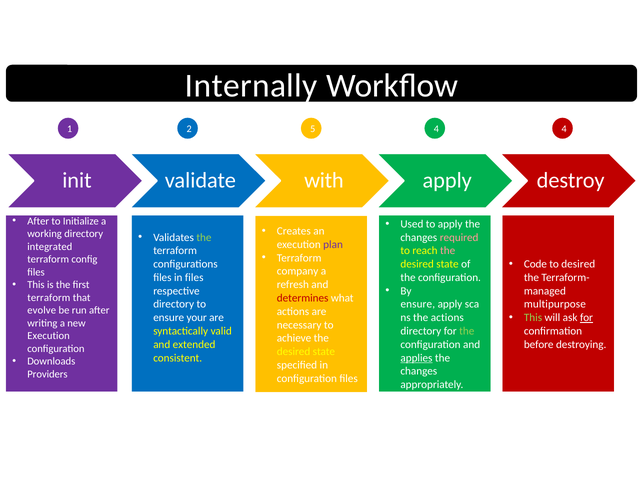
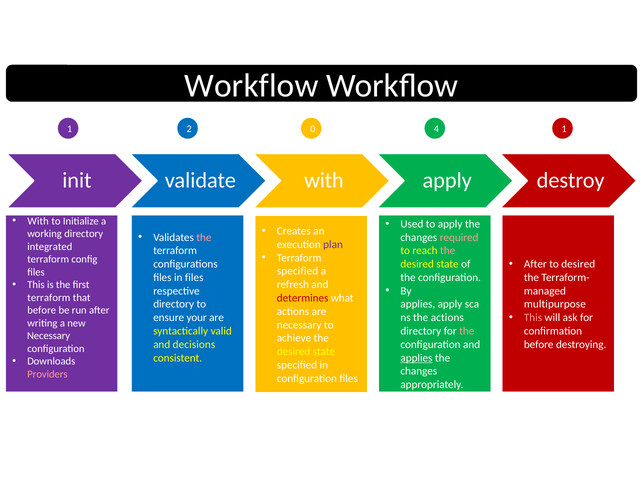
Internally: Internally -> Workflow (251, 86)
5: 5 -> 0 (313, 129)
4 4: 4 -> 1 (564, 129)
After: After -> With (38, 221)
the colour: light green -> pink (204, 238)
Code: Code -> After (535, 264)
company: company -> specified (298, 271)
ensure: ensure -> applies (418, 304)
evolve: evolve -> before (42, 310)
This colour: light green -> pink (533, 318)
for underline: present -> none (587, 318)
the colour: light green -> pink (467, 331)
Execution: Execution -> Necessary (49, 336)
extended: extended -> decisions (194, 345)
Providers colour: white -> pink (47, 374)
